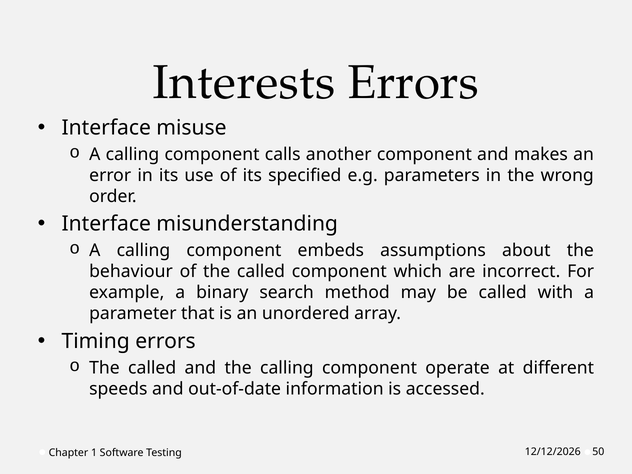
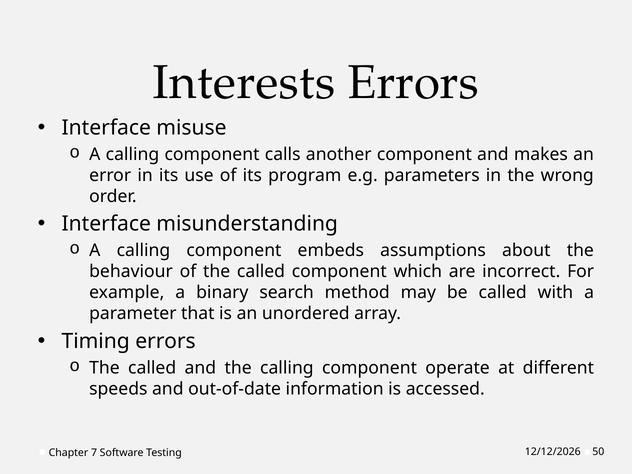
specified: specified -> program (305, 175)
1: 1 -> 7 (94, 453)
